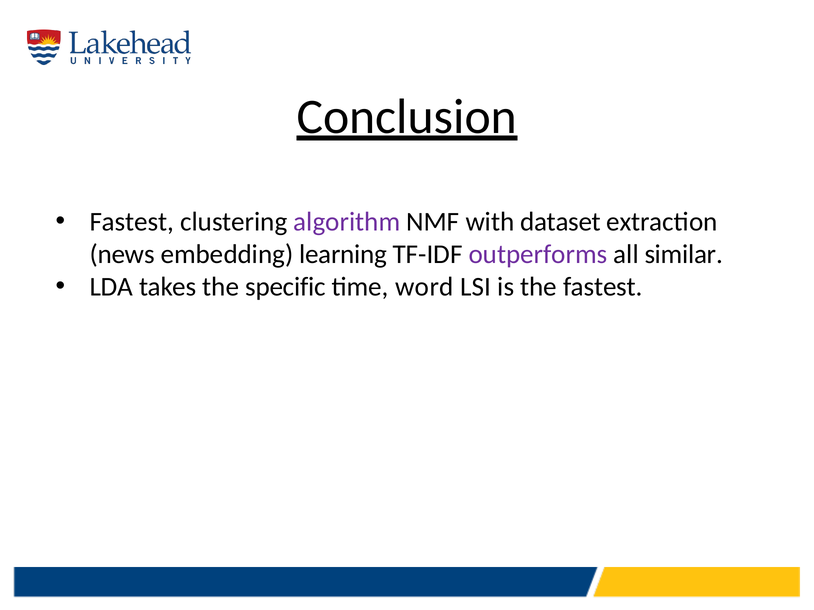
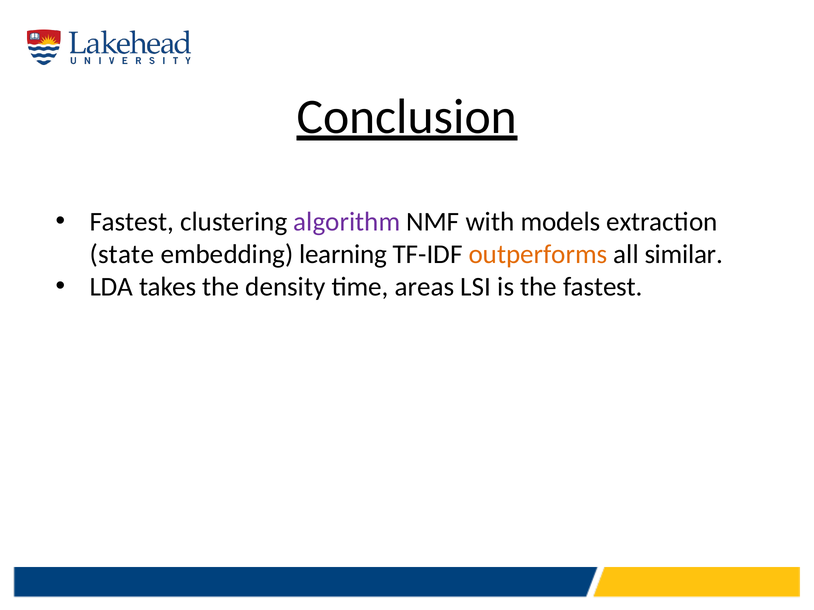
dataset: dataset -> models (561, 222)
news: news -> state (122, 254)
outperforms colour: purple -> orange (538, 254)
specific: specific -> density (285, 287)
word: word -> areas (425, 287)
